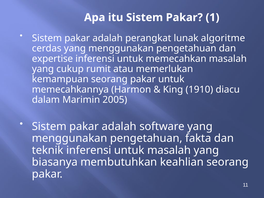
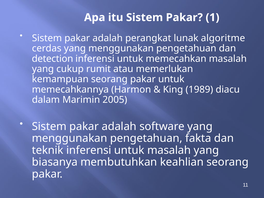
expertise: expertise -> detection (52, 59)
1910: 1910 -> 1989 (199, 90)
